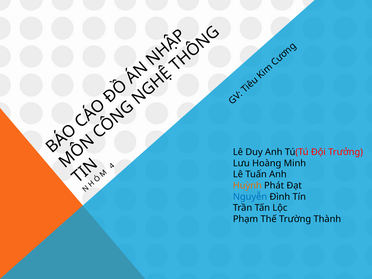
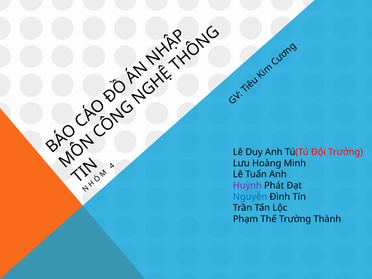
Huỳnh colour: orange -> purple (247, 186)
